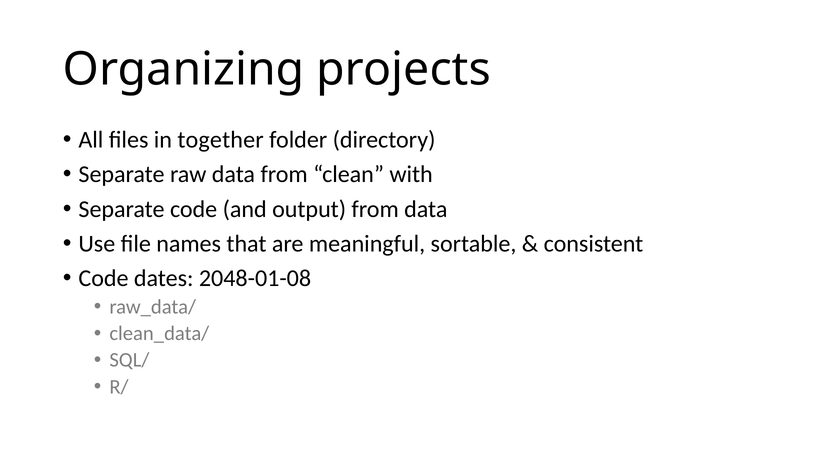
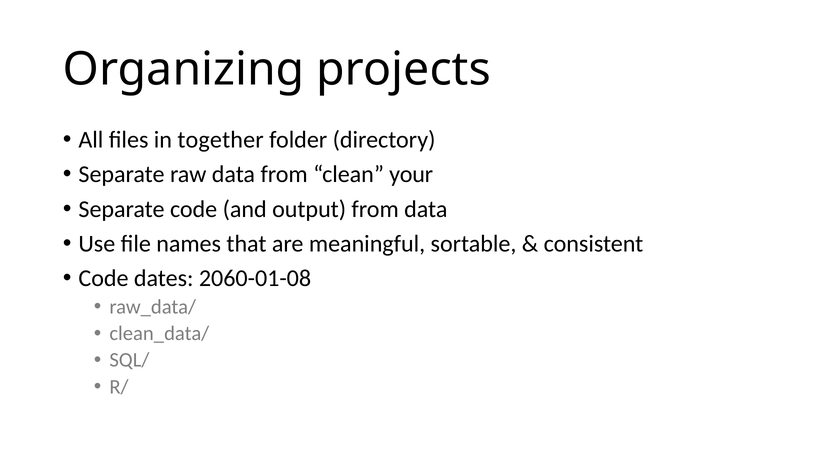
with: with -> your (411, 174)
2048-01-08: 2048-01-08 -> 2060-01-08 (255, 278)
